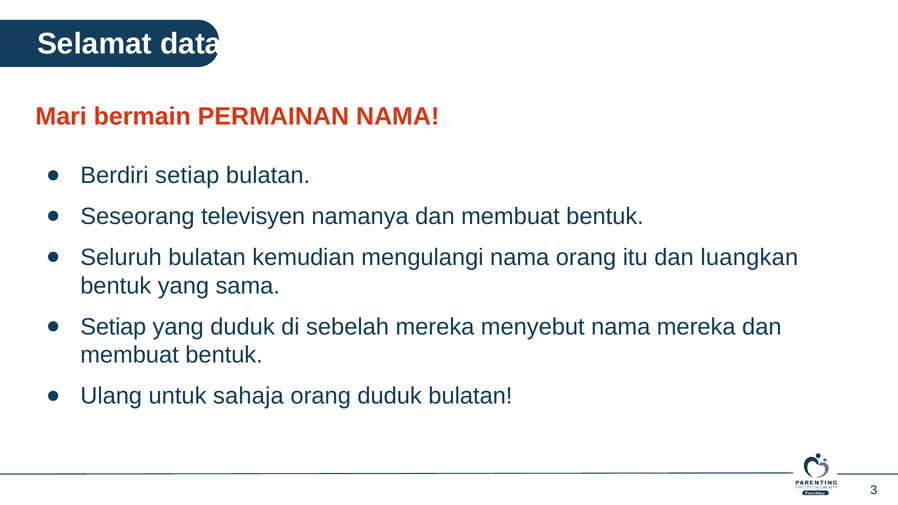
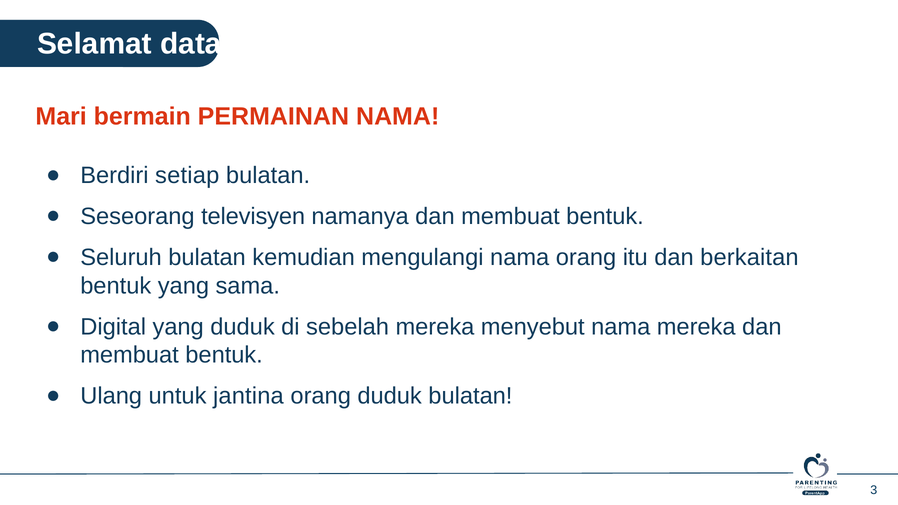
luangkan: luangkan -> berkaitan (749, 257)
Setiap: Setiap -> Digital (113, 327)
sahaja: sahaja -> jantina (248, 396)
